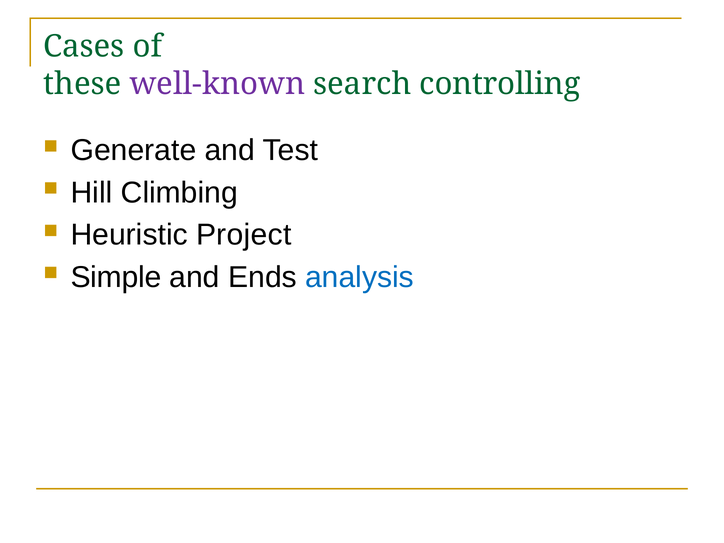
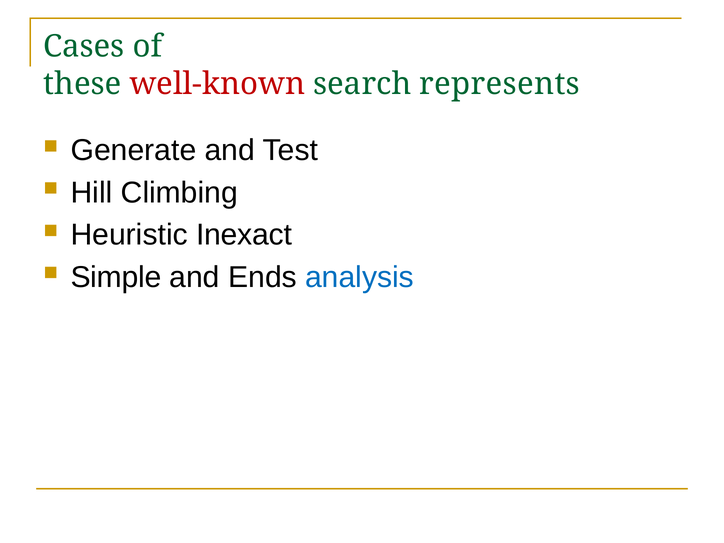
well-known colour: purple -> red (217, 84)
controlling: controlling -> represents (500, 84)
Project: Project -> Inexact (244, 235)
